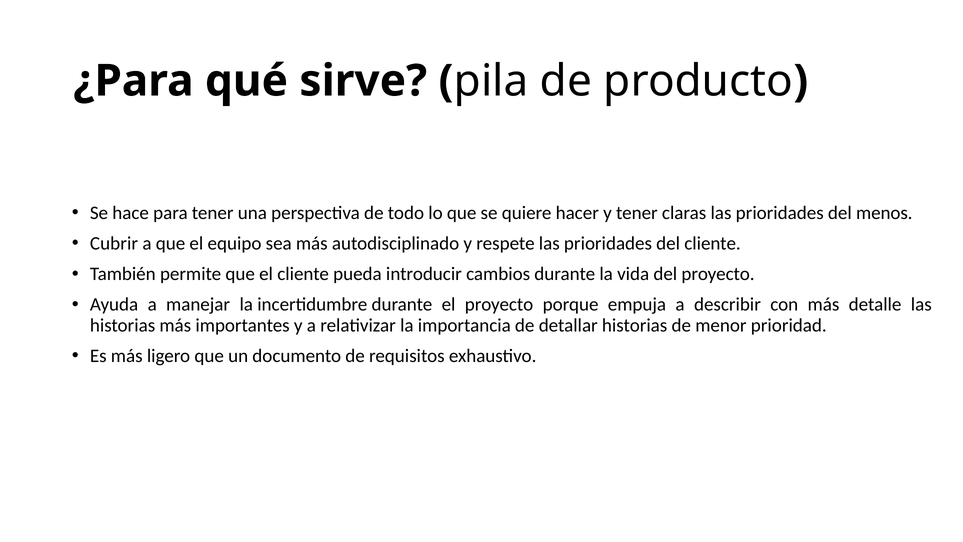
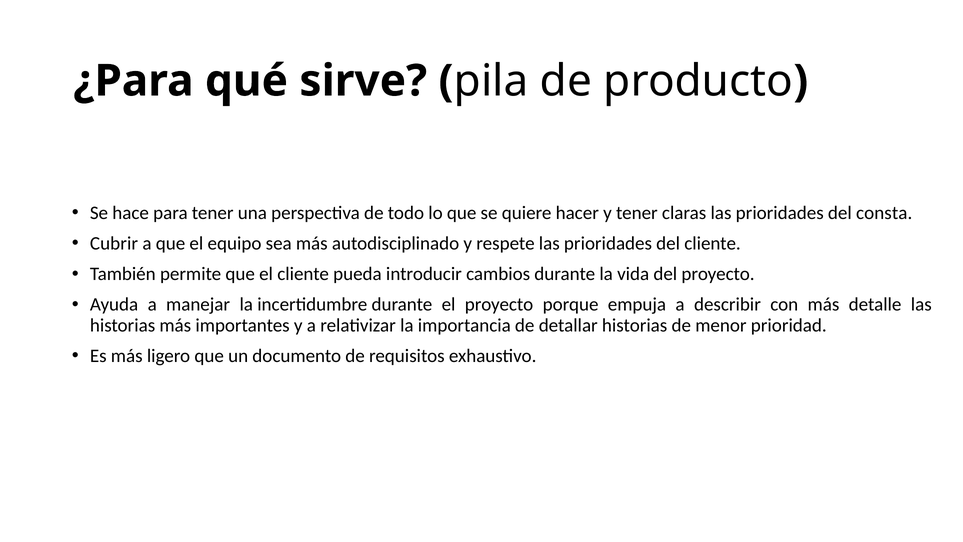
menos: menos -> consta (884, 213)
